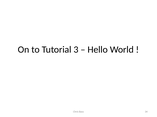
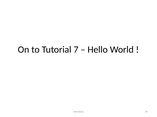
3: 3 -> 7 (76, 50)
